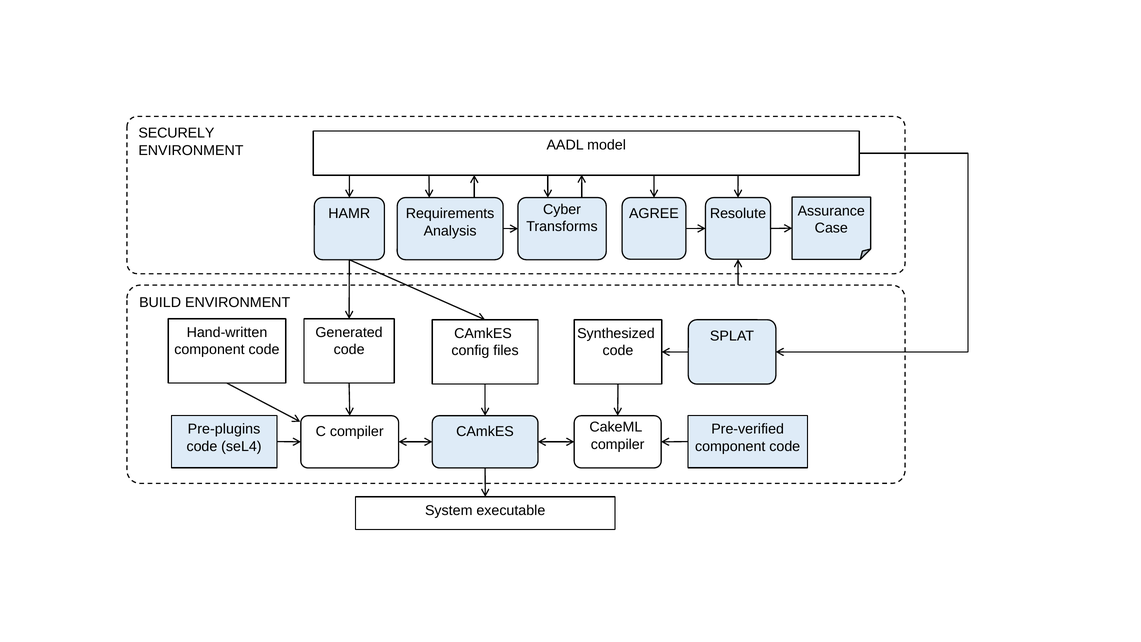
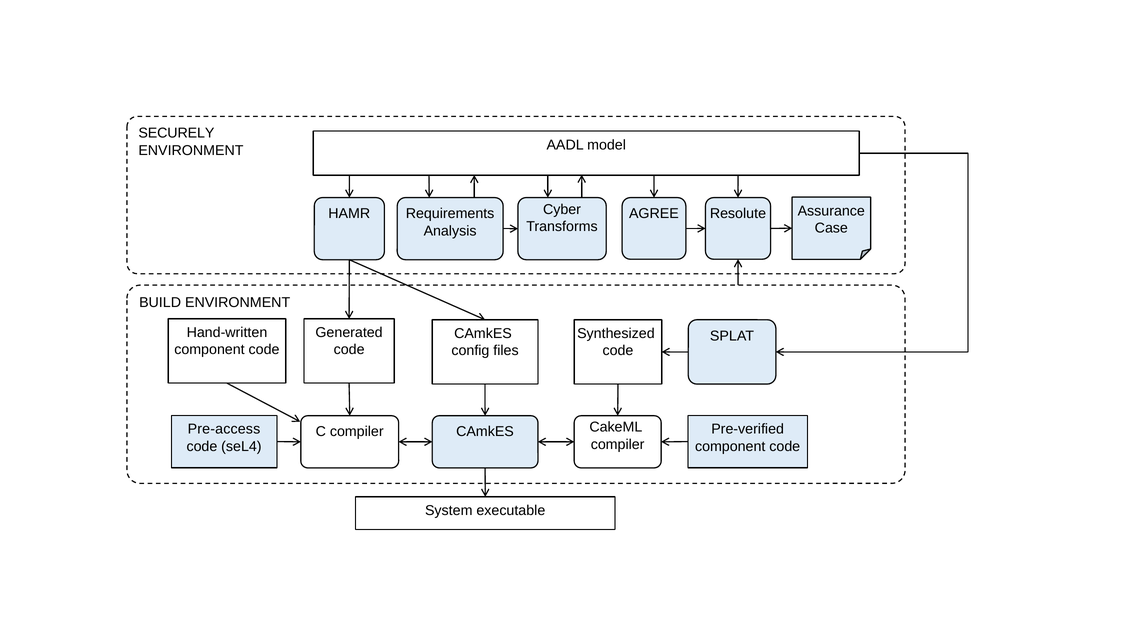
Pre-plugins: Pre-plugins -> Pre-access (224, 429)
